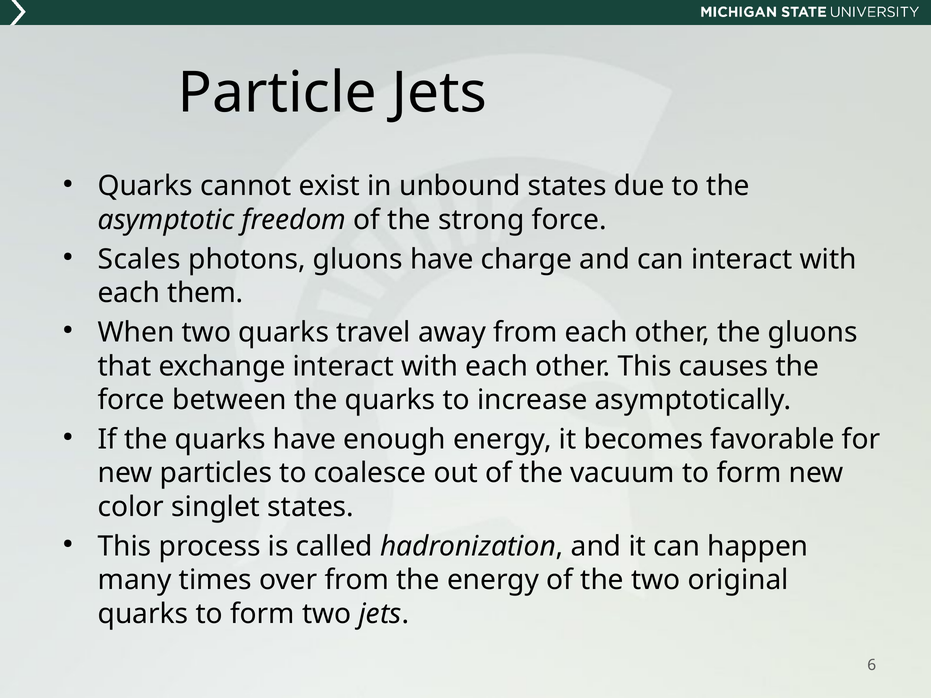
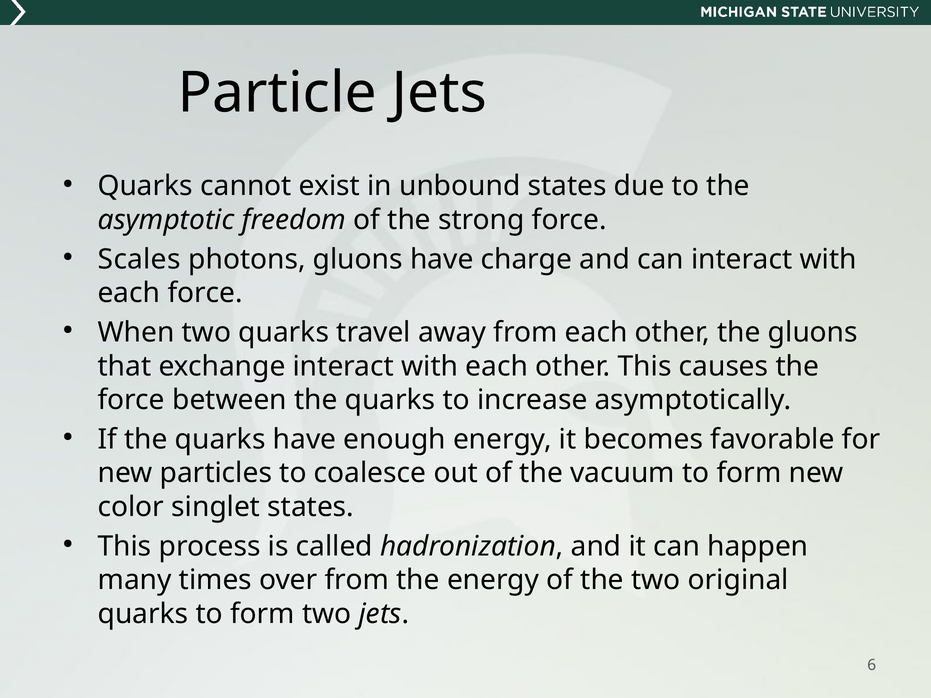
each them: them -> force (205, 293)
